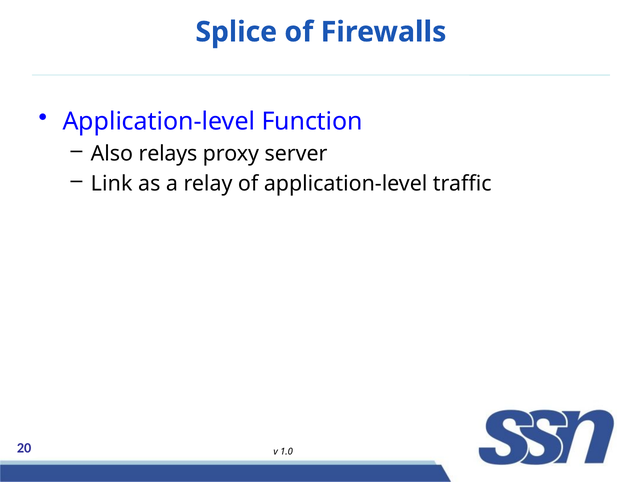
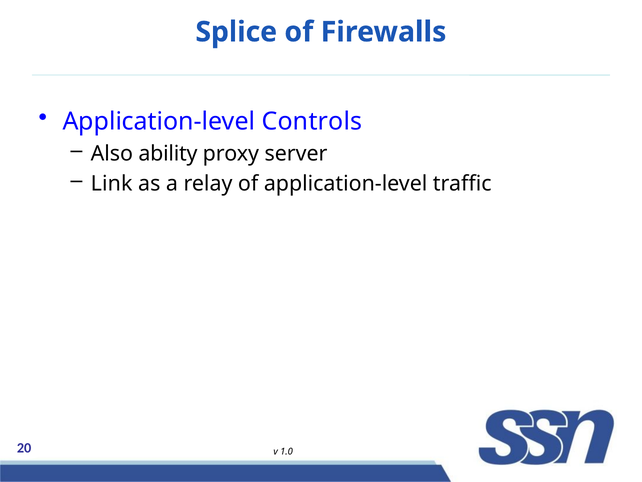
Function: Function -> Controls (312, 122)
relays: relays -> ability (168, 153)
